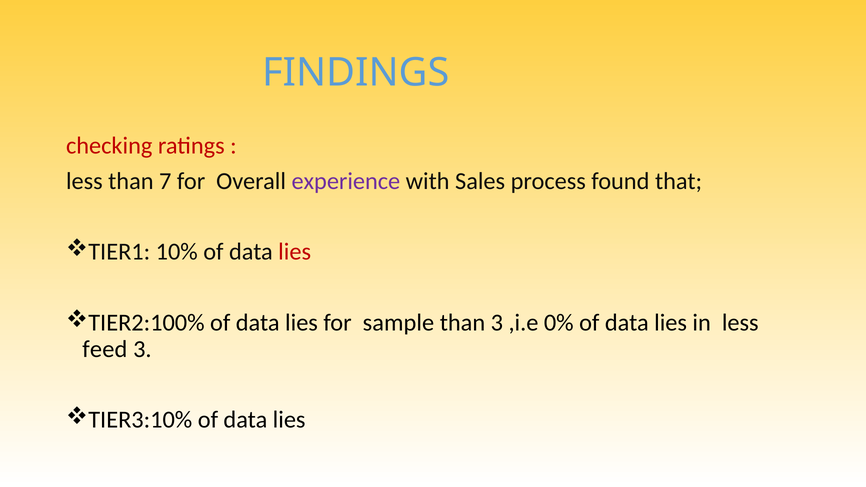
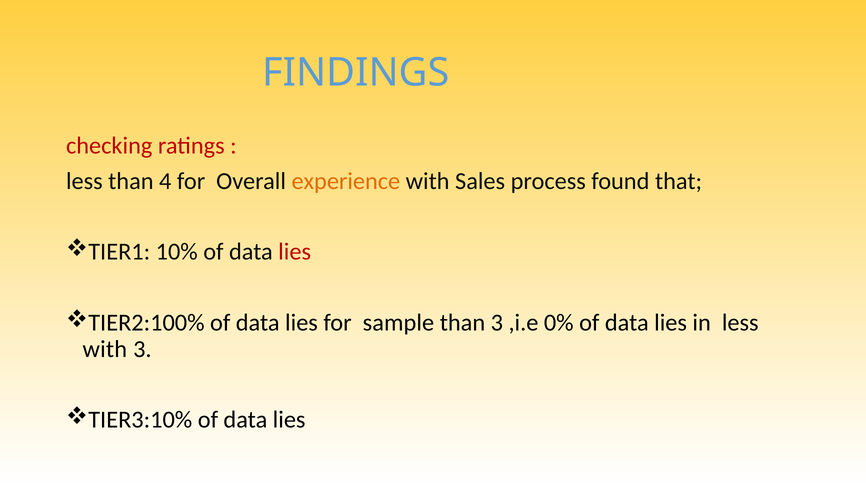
7: 7 -> 4 (165, 181)
experience colour: purple -> orange (346, 181)
feed: feed -> with (105, 349)
